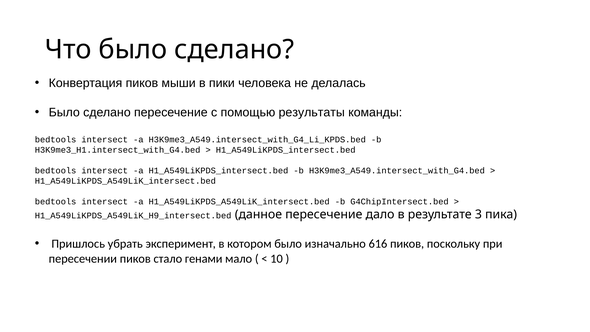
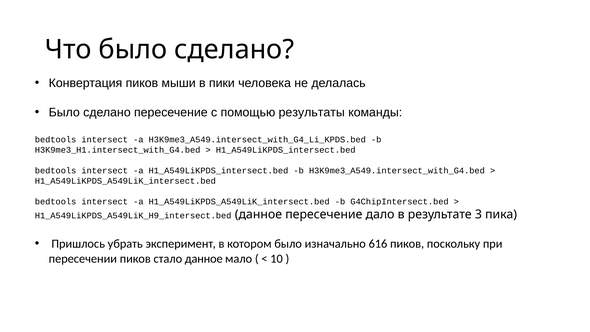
стало генами: генами -> данное (204, 259)
